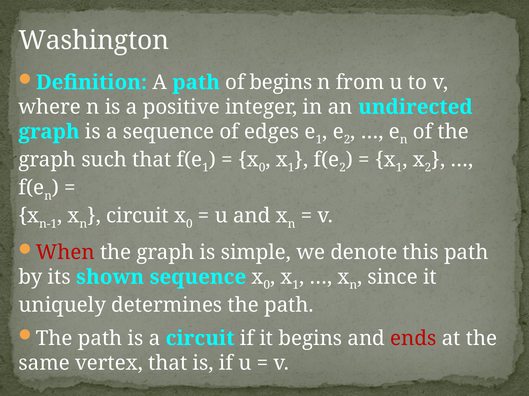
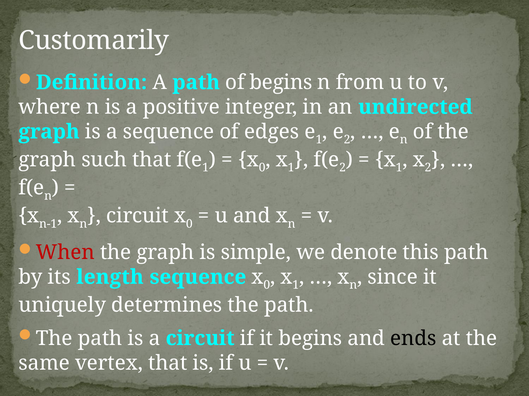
Washington: Washington -> Customarily (94, 41)
shown: shown -> length (110, 278)
ends colour: red -> black (413, 339)
